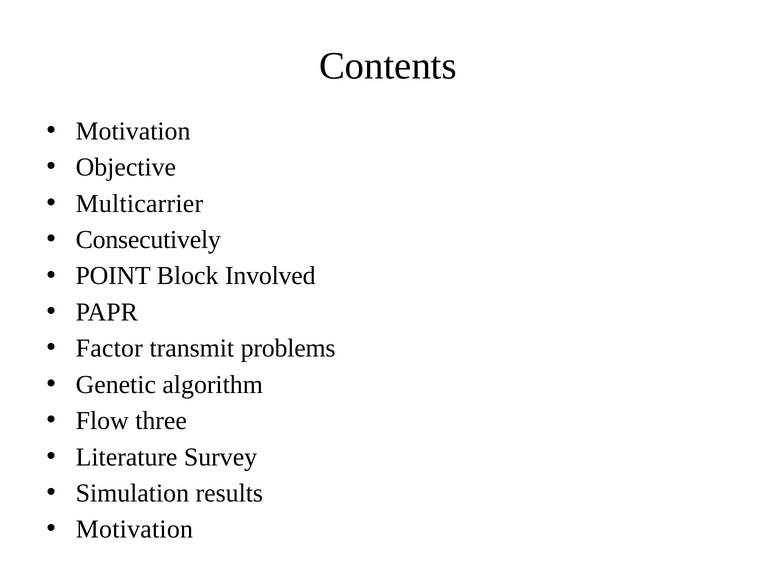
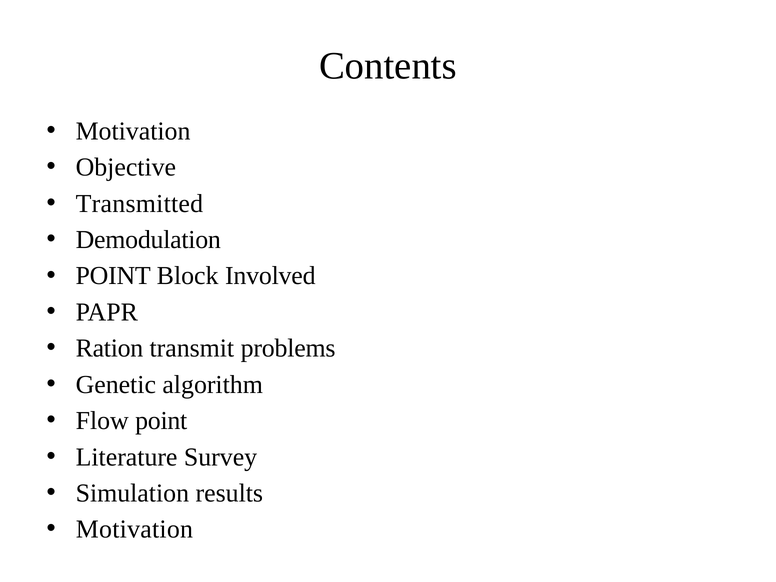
Multicarrier: Multicarrier -> Transmitted (139, 204)
Consecutively: Consecutively -> Demodulation (148, 240)
Factor: Factor -> Ration (109, 348)
Flow three: three -> point (161, 421)
